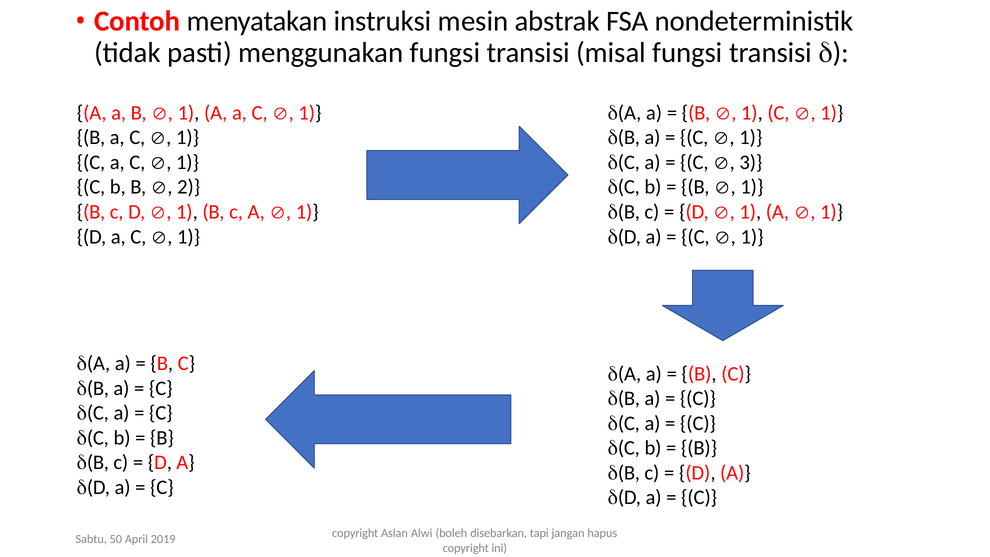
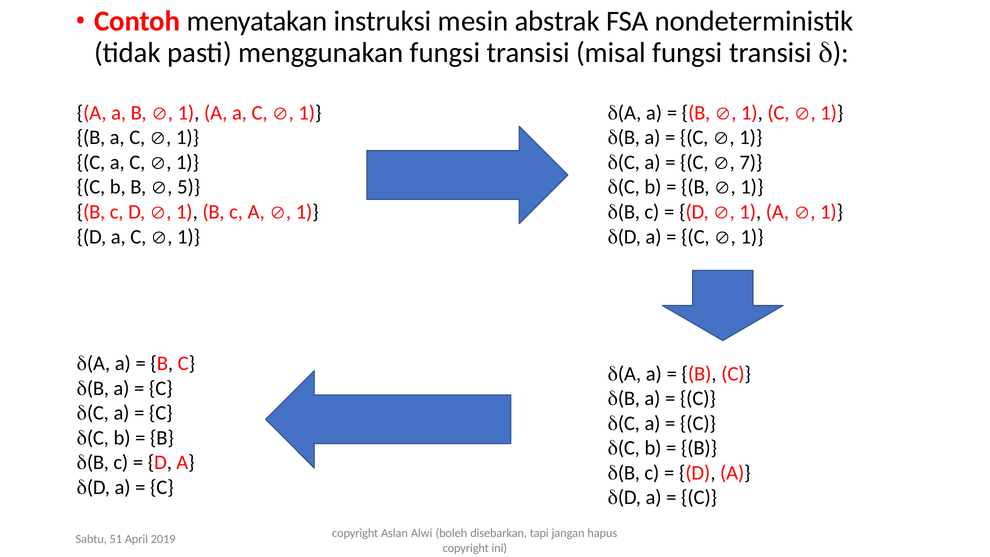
3: 3 -> 7 (751, 162)
2: 2 -> 5 (189, 187)
50: 50 -> 51 (116, 539)
